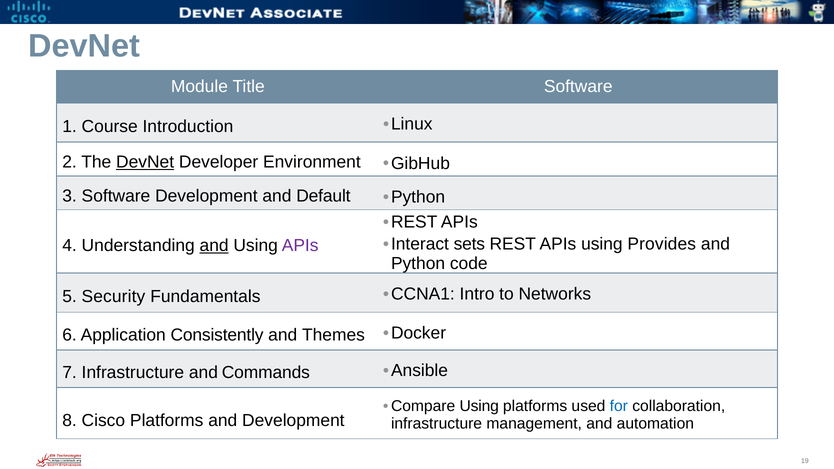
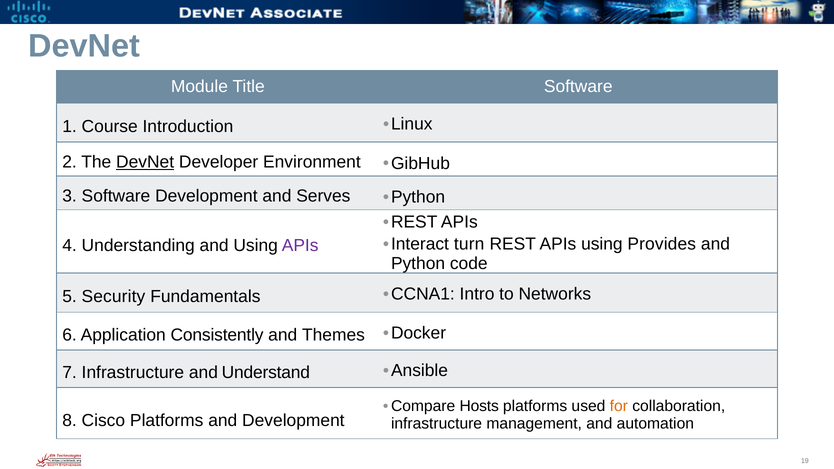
Default: Default -> Serves (323, 196)
sets: sets -> turn (469, 244)
and underline: present -> none (214, 245)
Commands: Commands -> Understand (266, 373)
Compare Using: Using -> Hosts (479, 406)
for colour: blue -> orange (619, 406)
